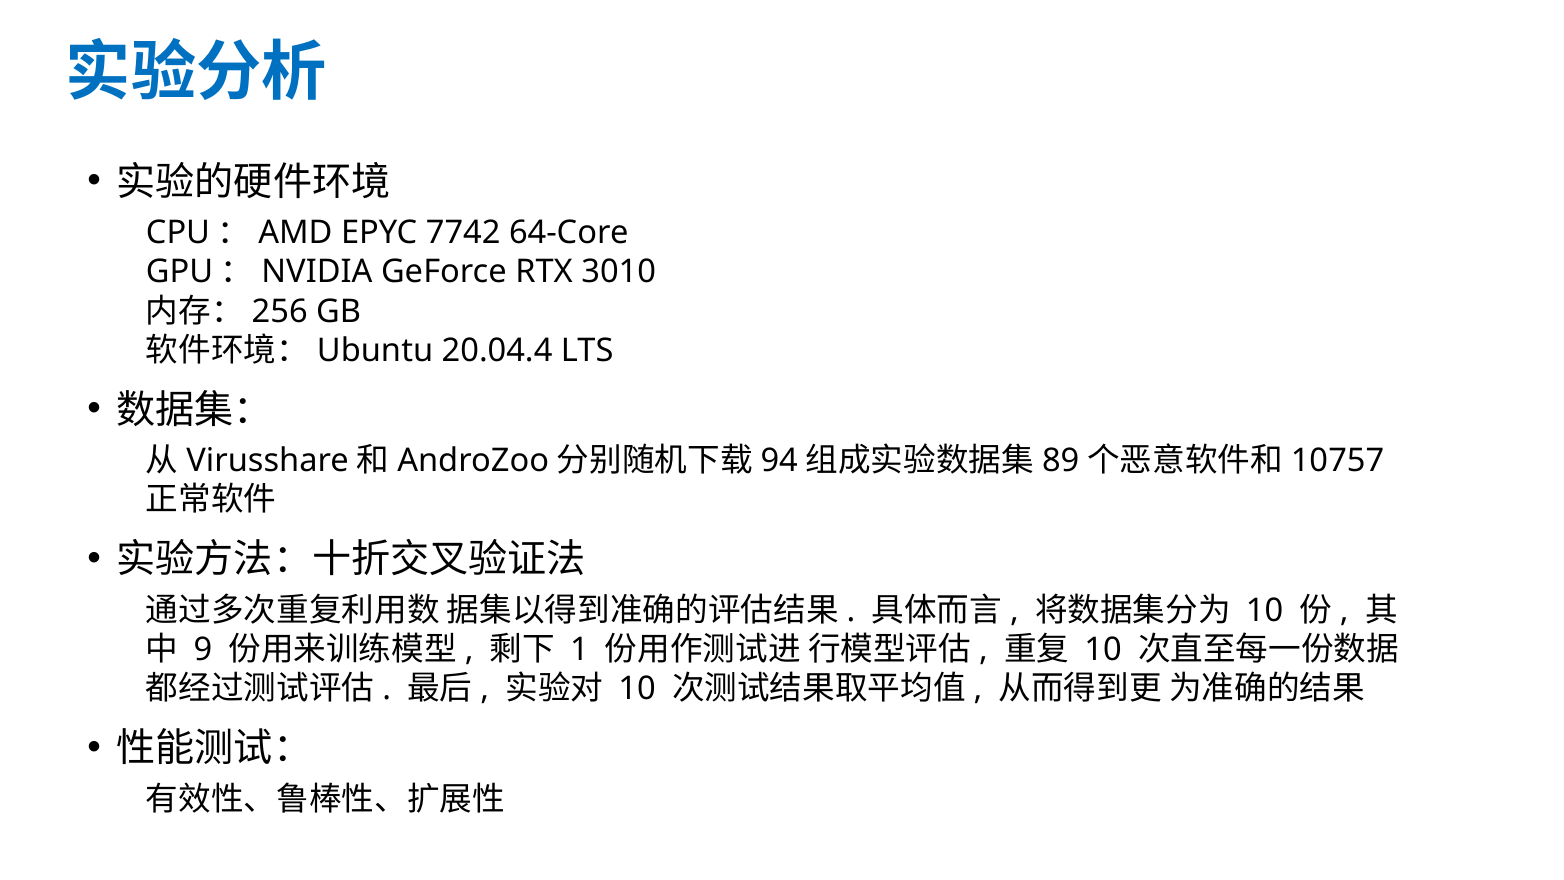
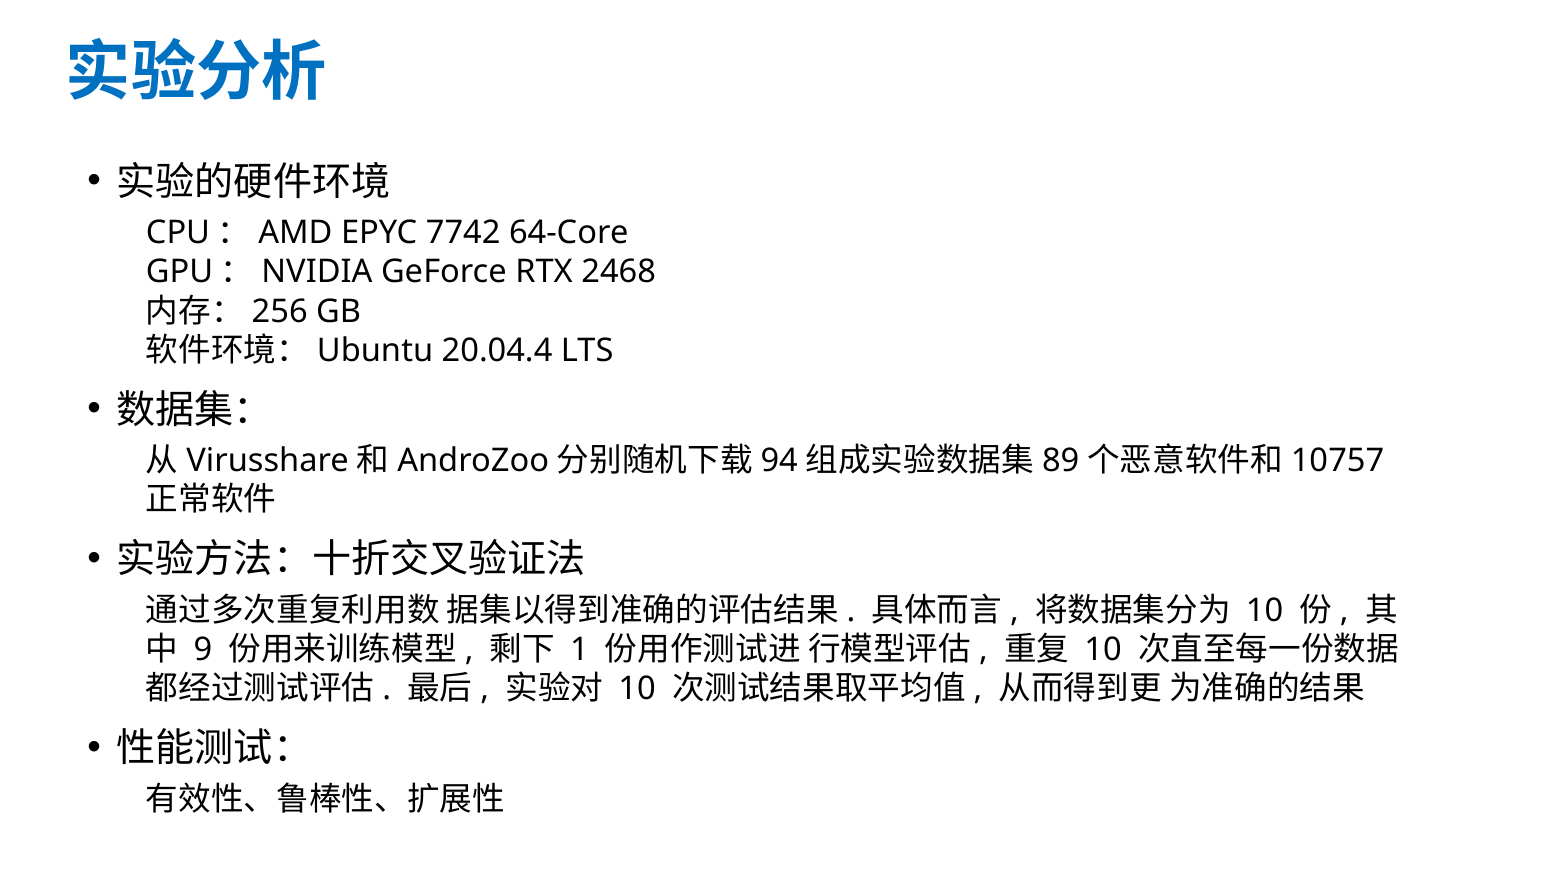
3010: 3010 -> 2468 (619, 272)
